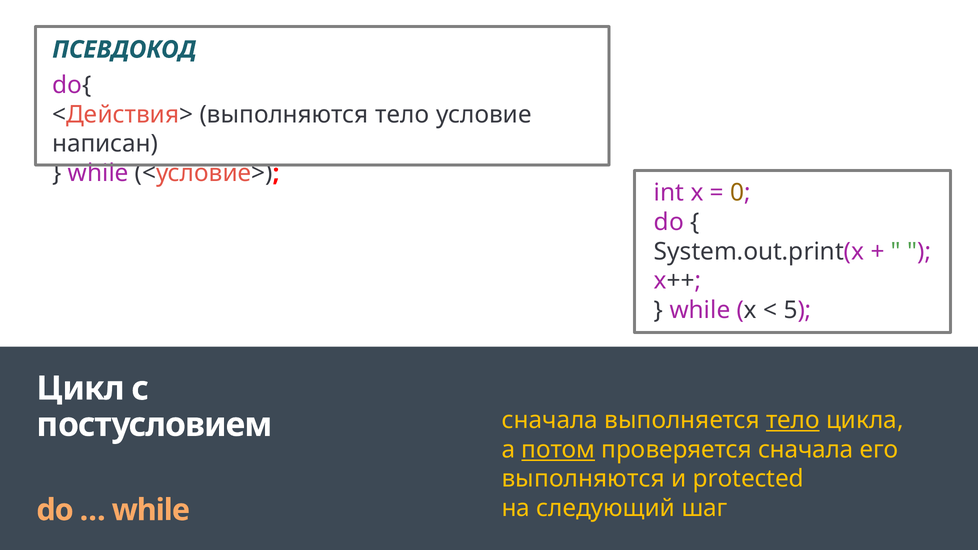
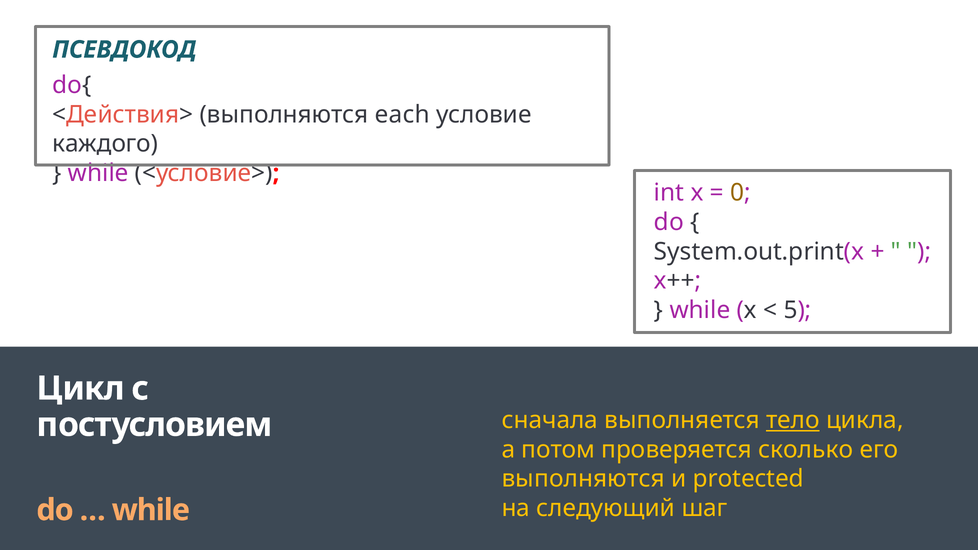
выполняются тело: тело -> each (402, 114)
написан: написан -> каждого (105, 144)
потом underline: present -> none (558, 450)
проверяется сначала: сначала -> сколько (806, 450)
